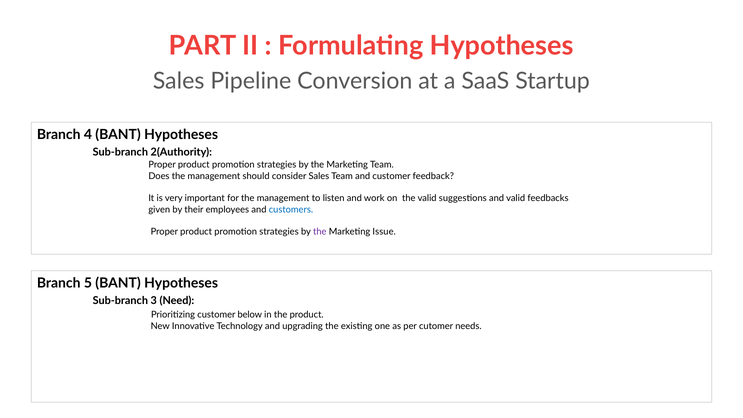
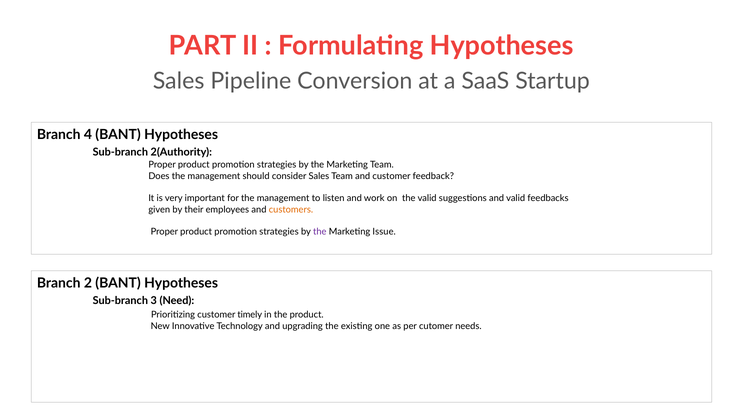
customers colour: blue -> orange (291, 209)
5: 5 -> 2 (88, 283)
below: below -> timely (250, 315)
